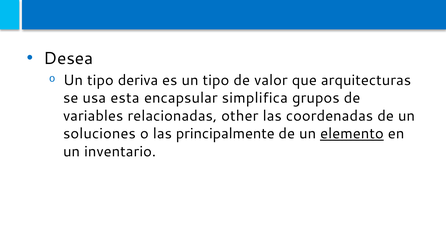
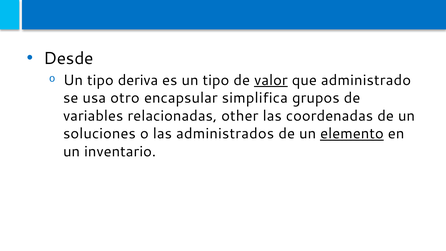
Desea: Desea -> Desde (68, 59)
valor underline: none -> present (271, 80)
arquitecturas: arquitecturas -> administrado (366, 80)
esta: esta -> otro (125, 98)
principalmente: principalmente -> administrados (225, 134)
